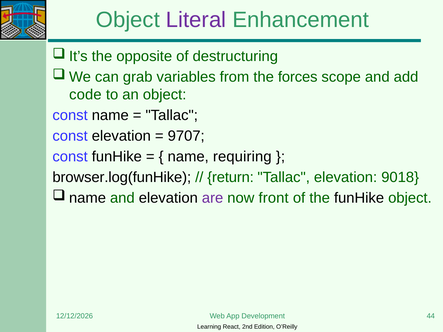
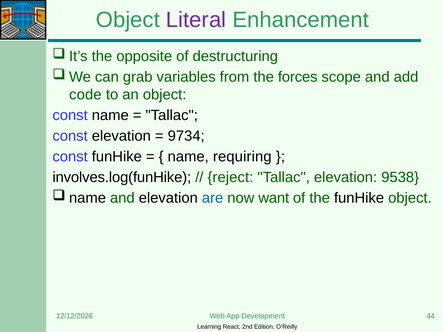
9707: 9707 -> 9734 (186, 136)
browser.log(funHike: browser.log(funHike -> involves.log(funHike (122, 177)
return: return -> reject (230, 177)
9018: 9018 -> 9538 (400, 177)
are colour: purple -> blue (213, 198)
front: front -> want (274, 198)
